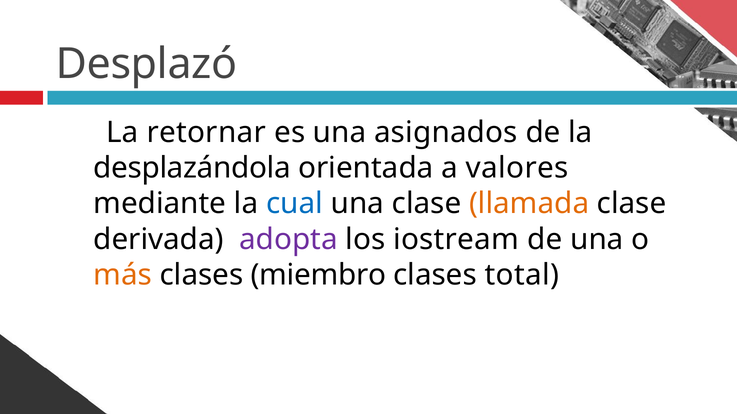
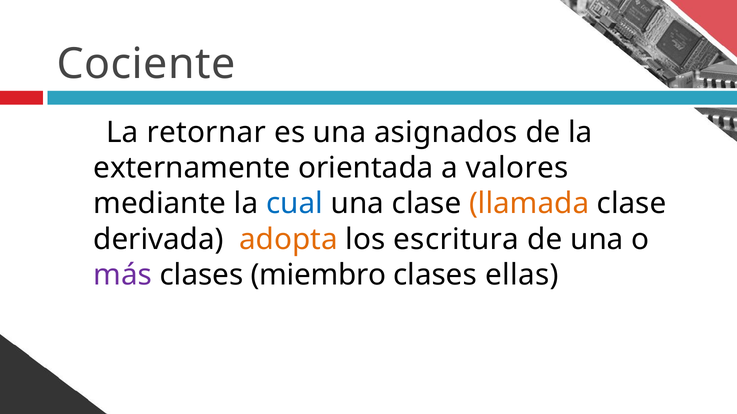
Desplazó: Desplazó -> Cociente (146, 64)
desplazándola: desplazándola -> externamente (192, 168)
adopta colour: purple -> orange (288, 240)
iostream: iostream -> escritura (456, 240)
más colour: orange -> purple (123, 275)
total: total -> ellas (522, 275)
